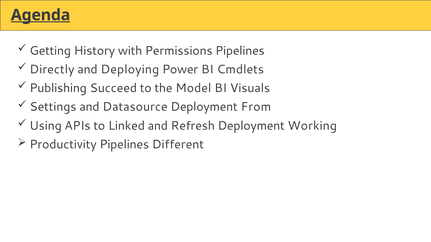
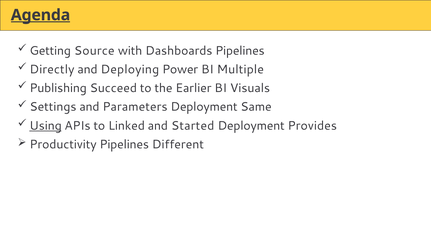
History: History -> Source (94, 51)
Permissions: Permissions -> Dashboards (179, 51)
Cmdlets: Cmdlets -> Multiple (240, 70)
Model: Model -> Earlier (193, 88)
Datasource: Datasource -> Parameters (135, 107)
From: From -> Same (256, 107)
Using underline: none -> present (46, 126)
Refresh: Refresh -> Started (193, 126)
Working: Working -> Provides (312, 126)
